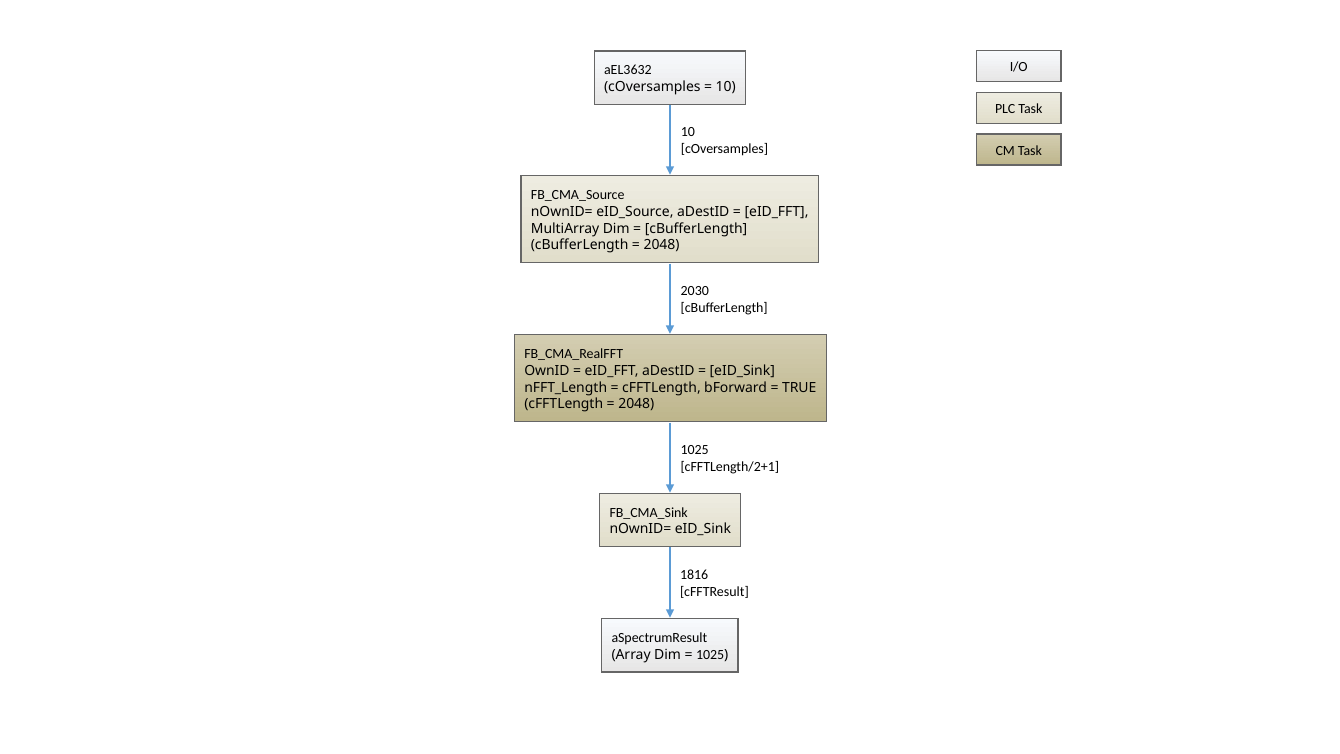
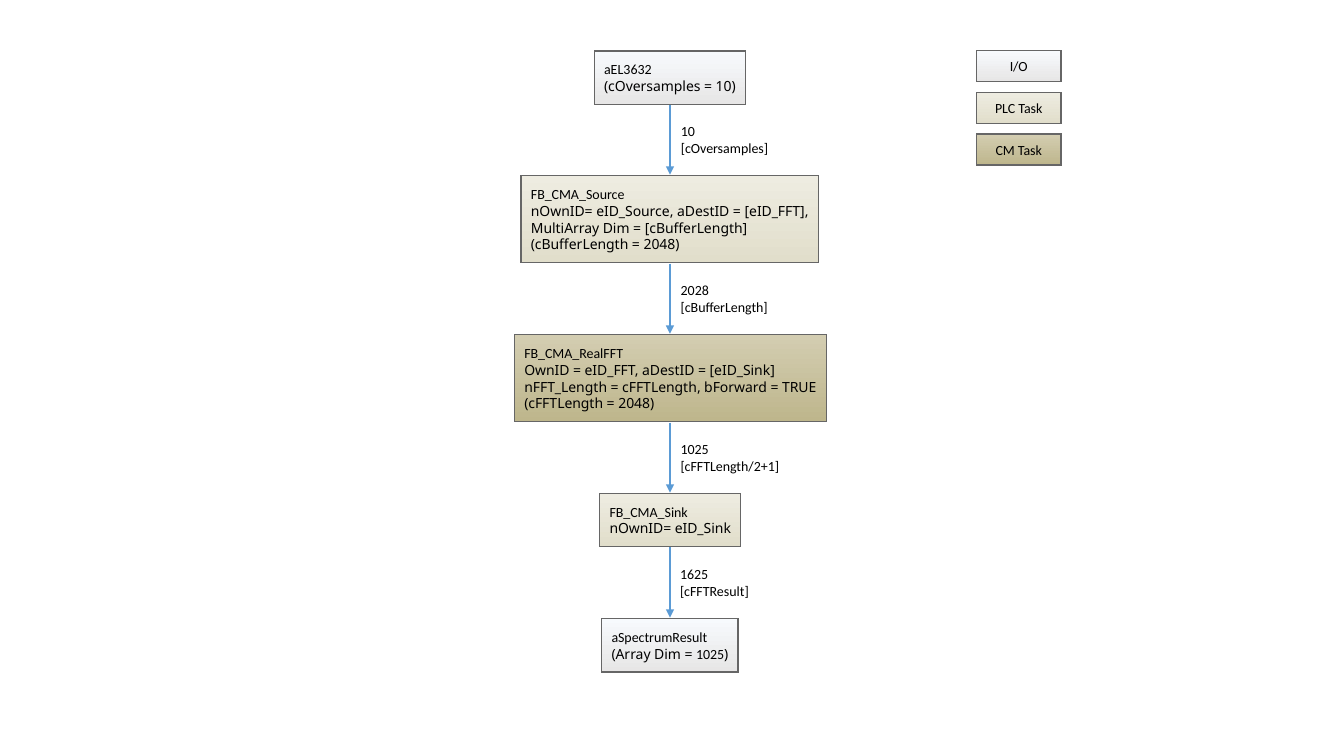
2030: 2030 -> 2028 (695, 291)
1816: 1816 -> 1625 (694, 575)
